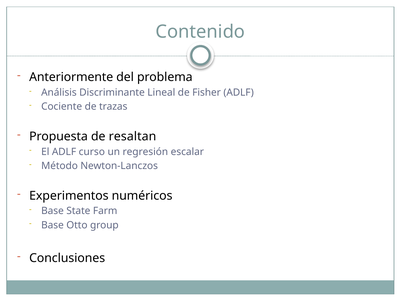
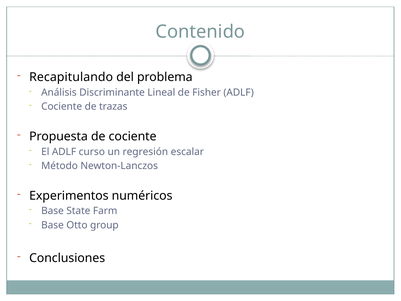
Anteriormente: Anteriormente -> Recapitulando (71, 77)
de resaltan: resaltan -> cociente (133, 136)
